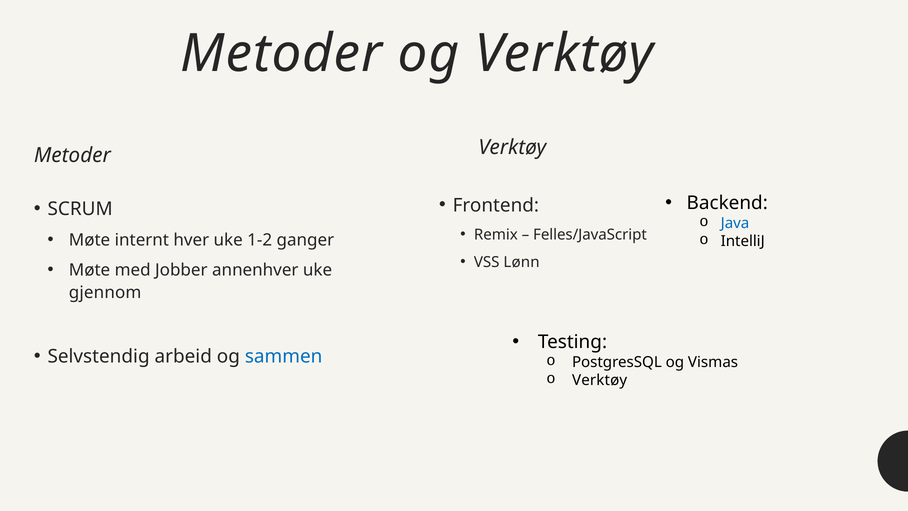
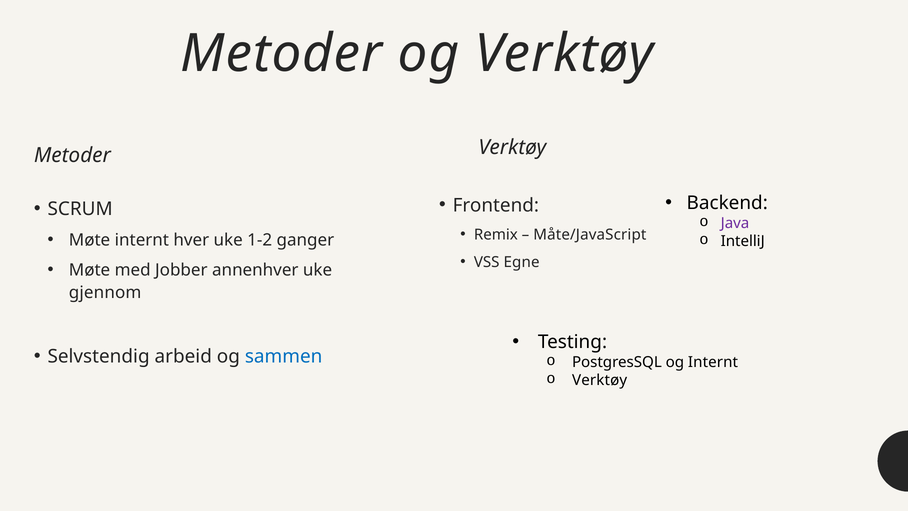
Java colour: blue -> purple (735, 223)
Felles/JavaScript: Felles/JavaScript -> Måte/JavaScript (590, 235)
Lønn: Lønn -> Egne (522, 262)
og Vismas: Vismas -> Internt (713, 362)
